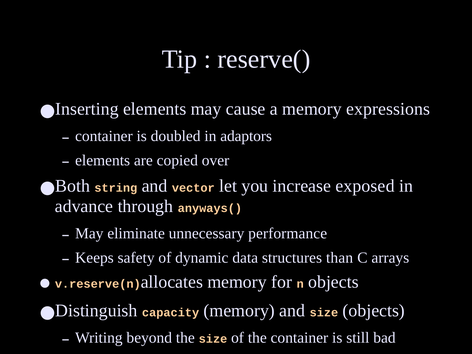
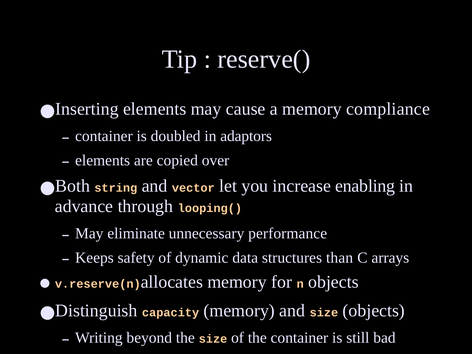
expressions: expressions -> compliance (388, 109)
exposed: exposed -> enabling (365, 186)
anyways(: anyways( -> looping( (210, 208)
